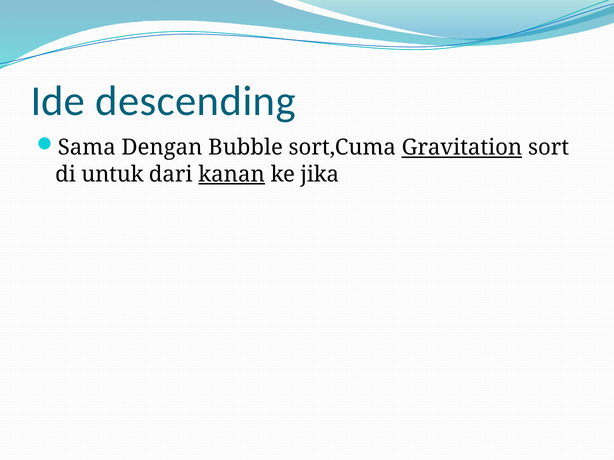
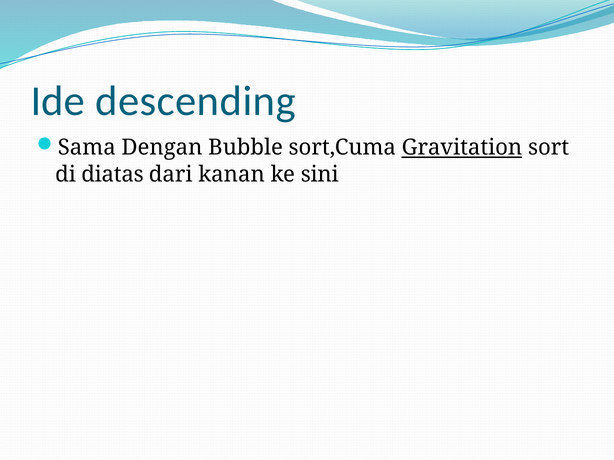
untuk: untuk -> diatas (112, 174)
kanan underline: present -> none (232, 174)
jika: jika -> sini (320, 174)
